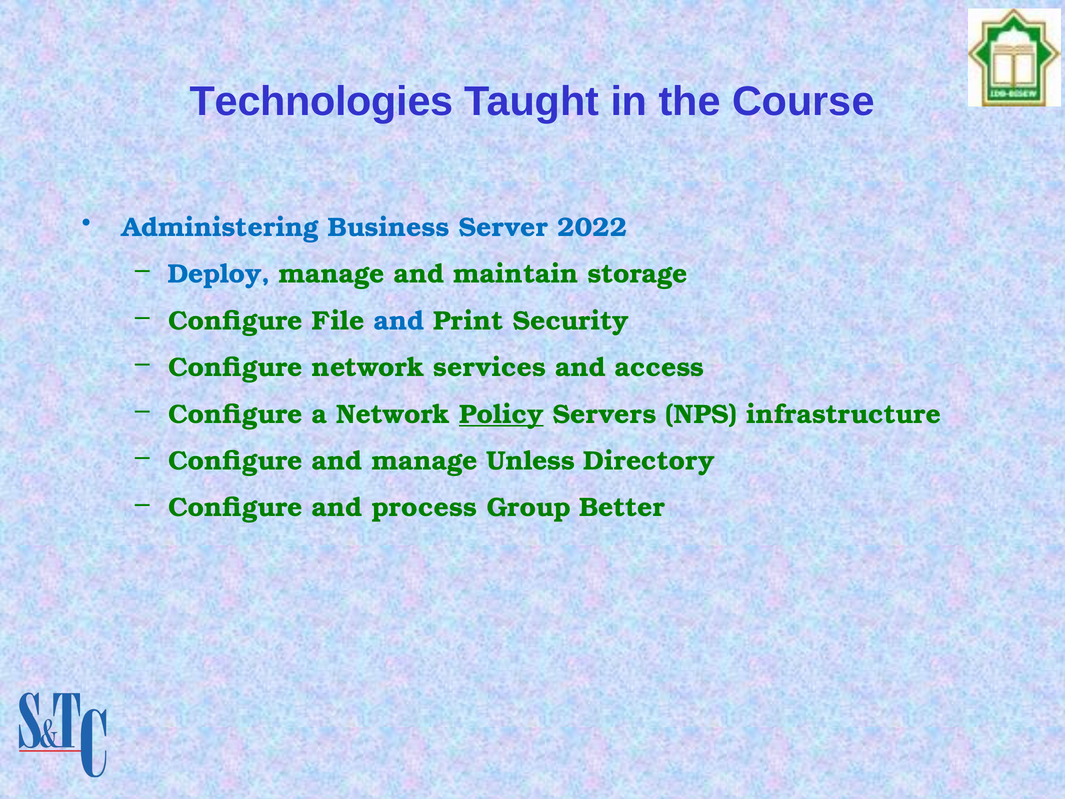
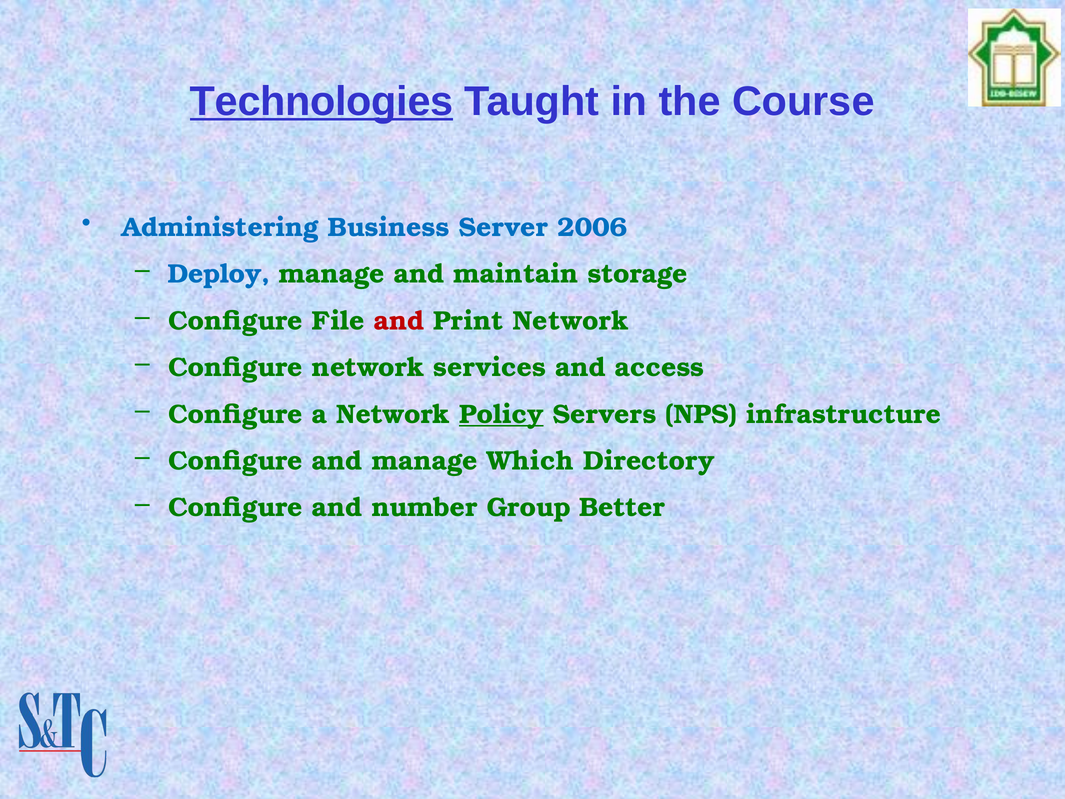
Technologies underline: none -> present (322, 101)
2022: 2022 -> 2006 (592, 227)
and colour: blue -> red (399, 321)
Print Security: Security -> Network (571, 321)
Unless: Unless -> Which (530, 461)
process: process -> number (425, 508)
